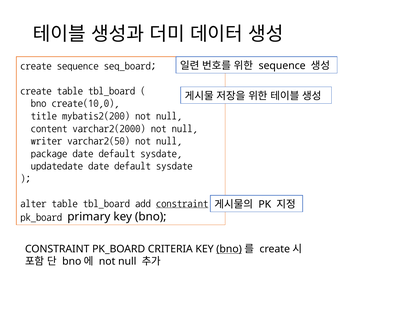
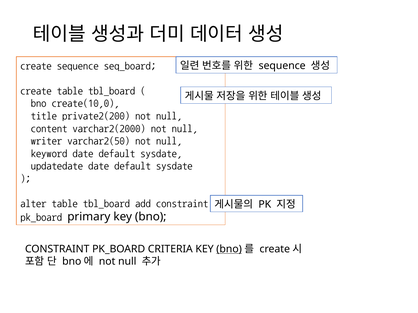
mybatis2(200: mybatis2(200 -> private2(200 (96, 116)
package: package -> keyword (49, 154)
constraint underline: present -> none (182, 204)
